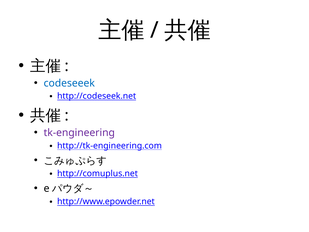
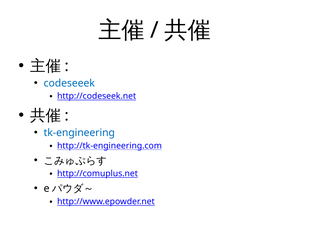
tk-engineering colour: purple -> blue (79, 133)
